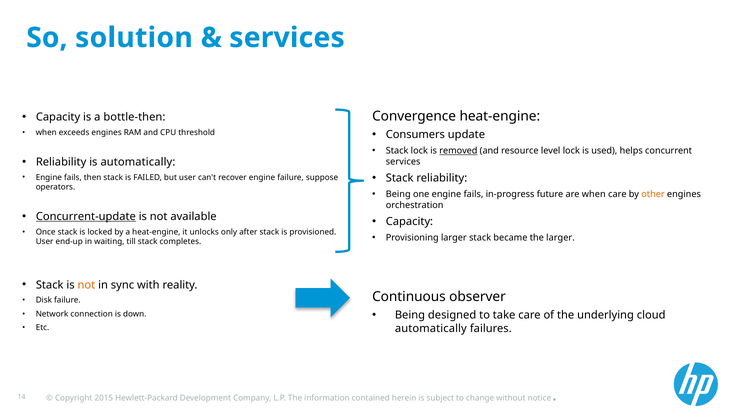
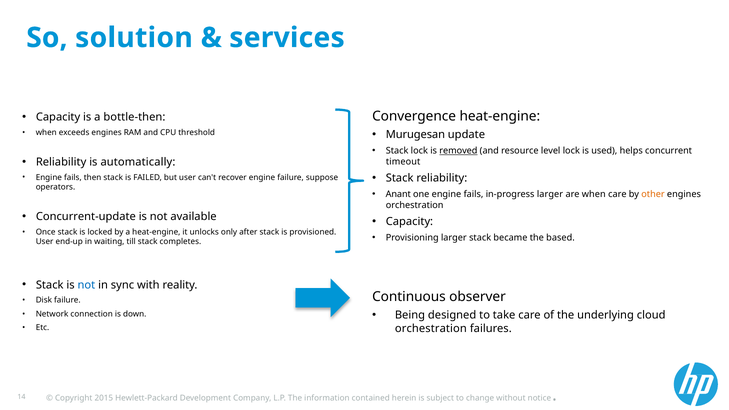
Consumers: Consumers -> Murugesan (415, 135)
services: services -> timeout (403, 162)
Being: Being -> Anant (398, 194)
in-progress future: future -> larger (550, 194)
Concurrent-update underline: present -> none (86, 217)
the larger: larger -> based (560, 238)
not colour: orange -> blue (86, 285)
automatically: automatically -> orchestration (431, 329)
